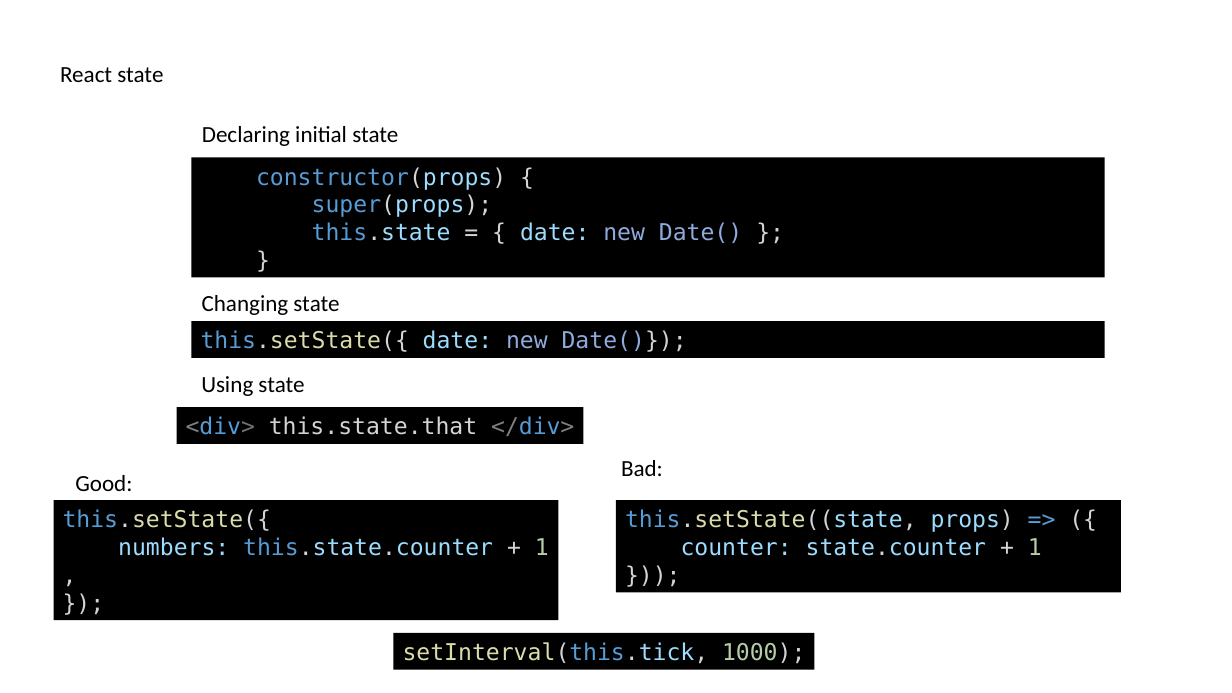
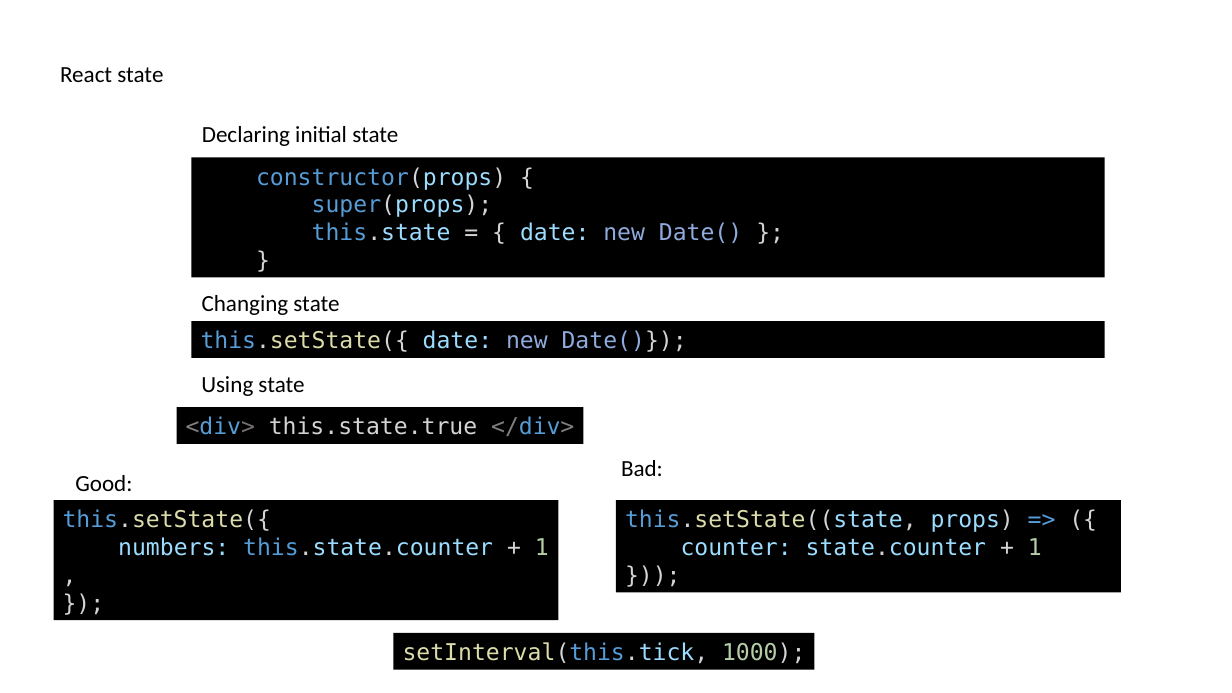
this.state.that: this.state.that -> this.state.true (373, 427)
